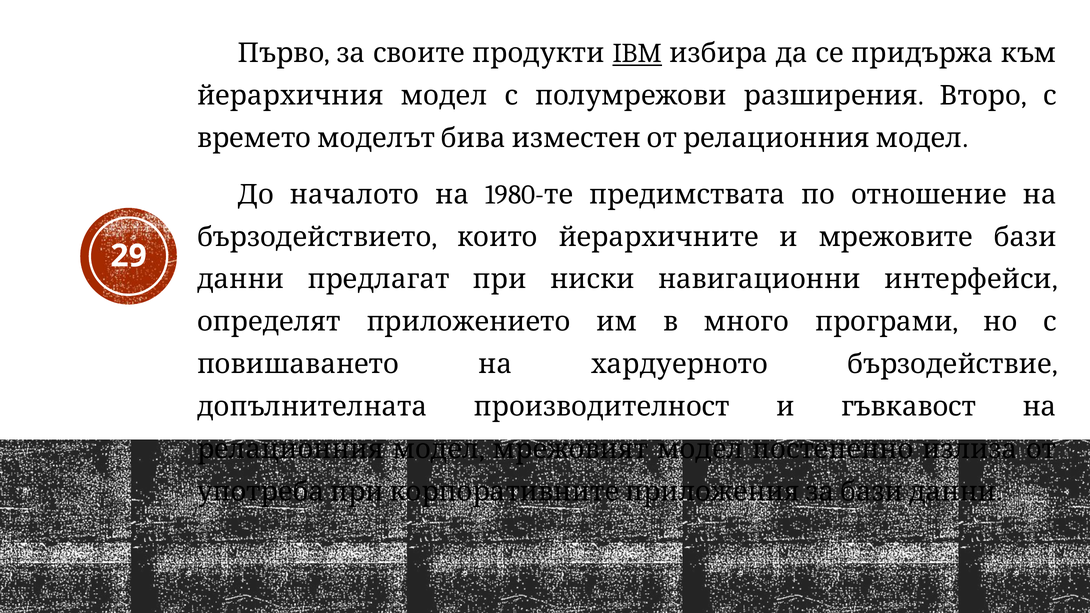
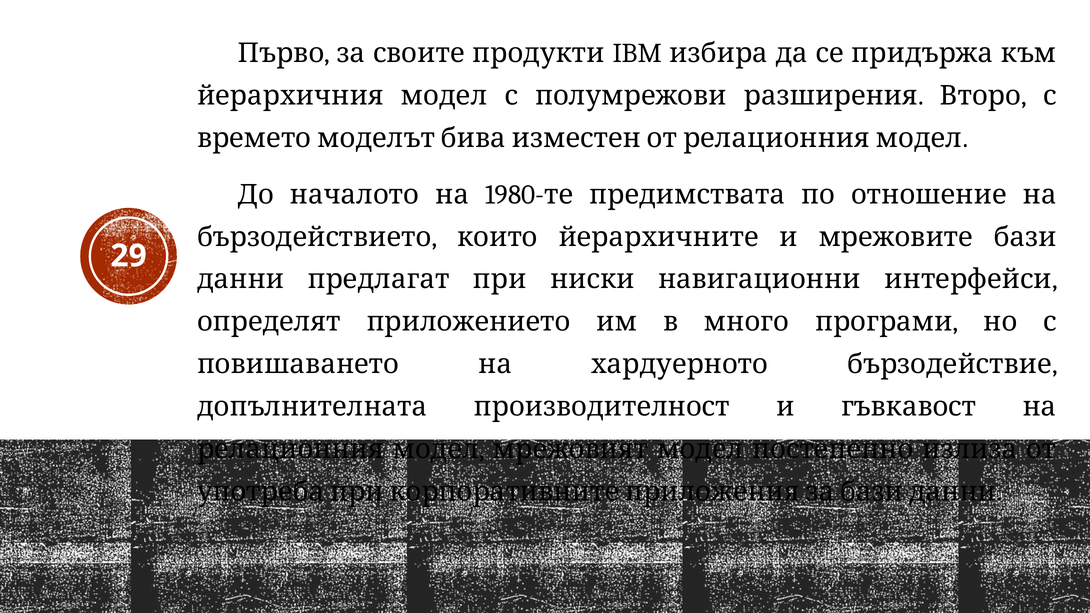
IBM underline: present -> none (637, 54)
